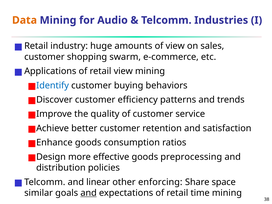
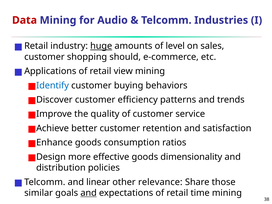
Data colour: orange -> red (24, 20)
huge underline: none -> present (101, 46)
of view: view -> level (175, 46)
swarm: swarm -> should (125, 57)
preprocessing: preprocessing -> dimensionality (191, 157)
enforcing: enforcing -> relevance (160, 182)
space: space -> those (224, 182)
